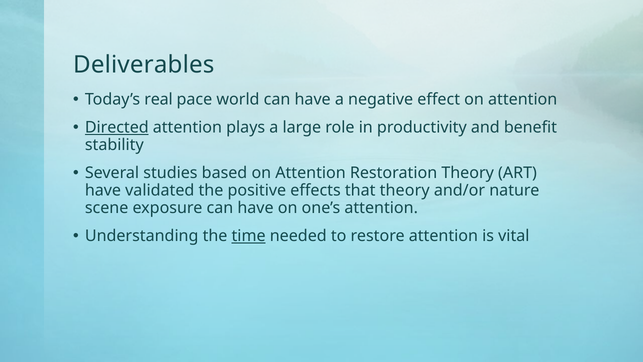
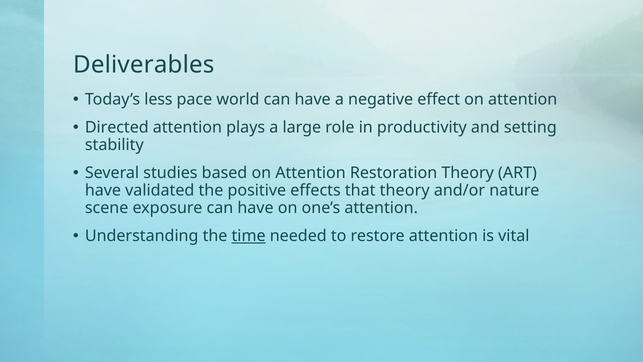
real: real -> less (158, 99)
Directed underline: present -> none (117, 128)
benefit: benefit -> setting (530, 128)
